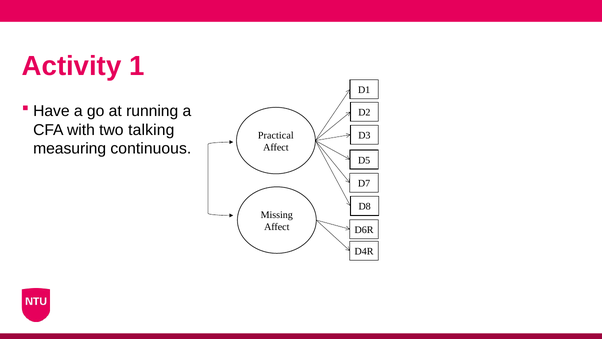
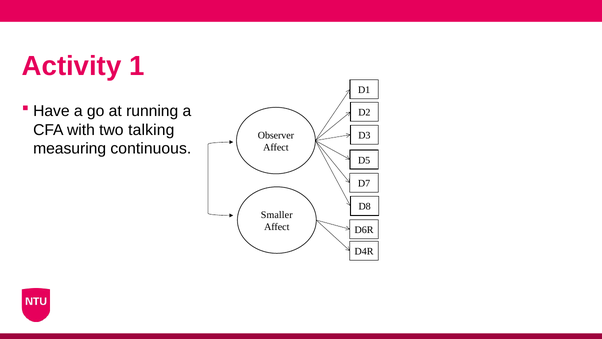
Practical: Practical -> Observer (276, 135)
Missing: Missing -> Smaller (277, 215)
